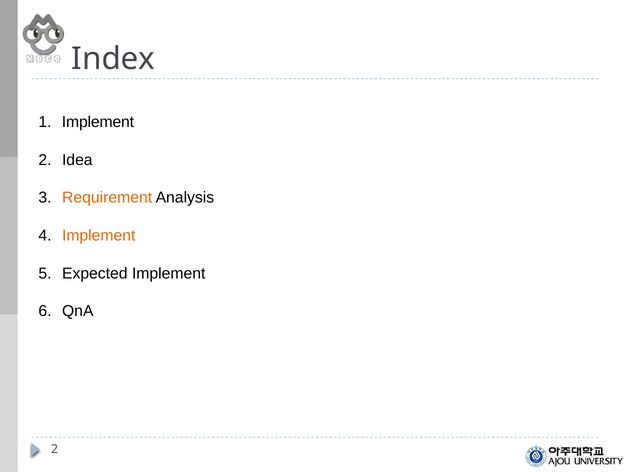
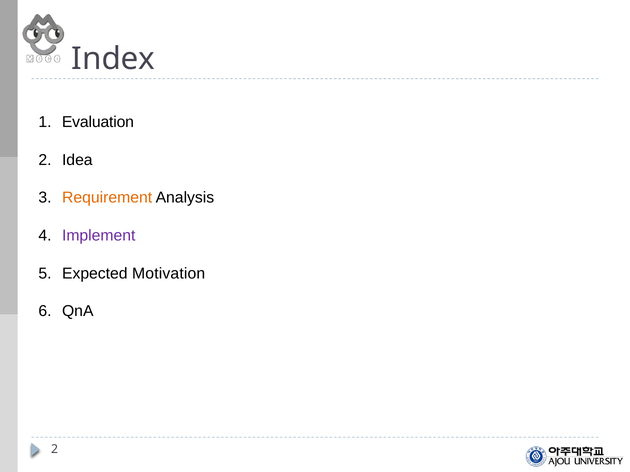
Implement: Implement -> Evaluation (98, 122)
Implement colour: orange -> purple (99, 236)
Expected Implement: Implement -> Motivation (169, 274)
